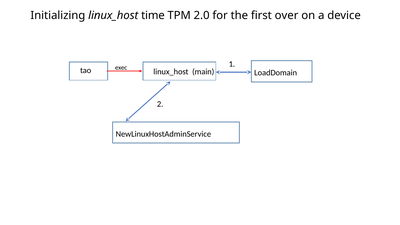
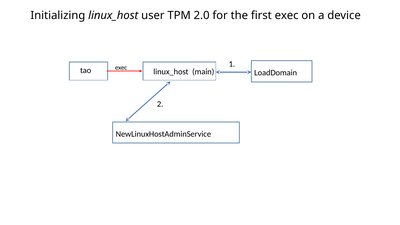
time: time -> user (153, 16)
first over: over -> exec (287, 16)
